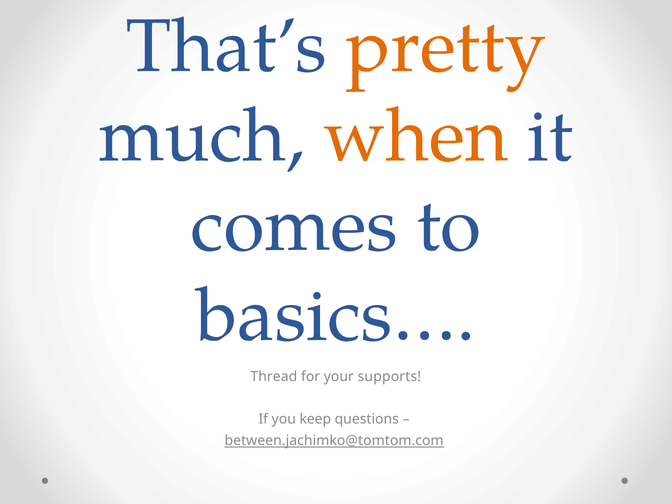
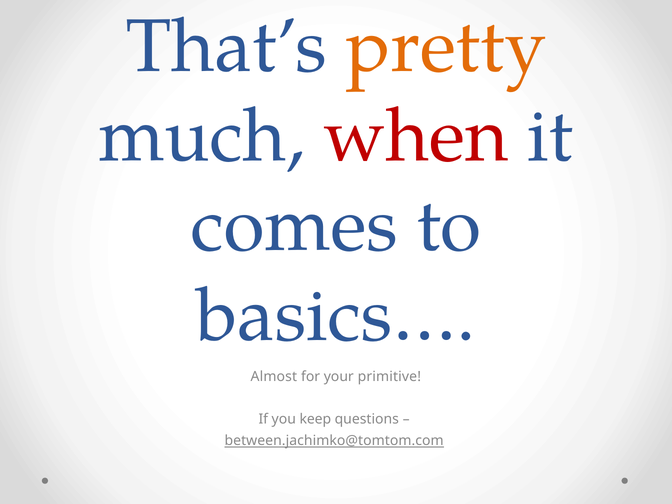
when colour: orange -> red (416, 136)
Thread: Thread -> Almost (274, 377)
supports: supports -> primitive (389, 377)
